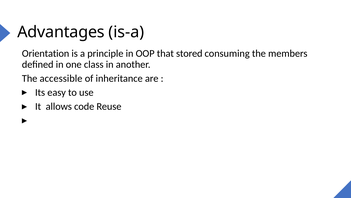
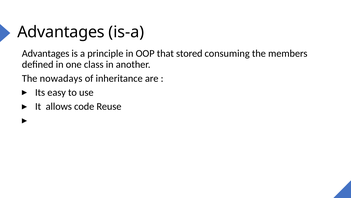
Orientation: Orientation -> Advantages (46, 53)
accessible: accessible -> nowadays (61, 78)
